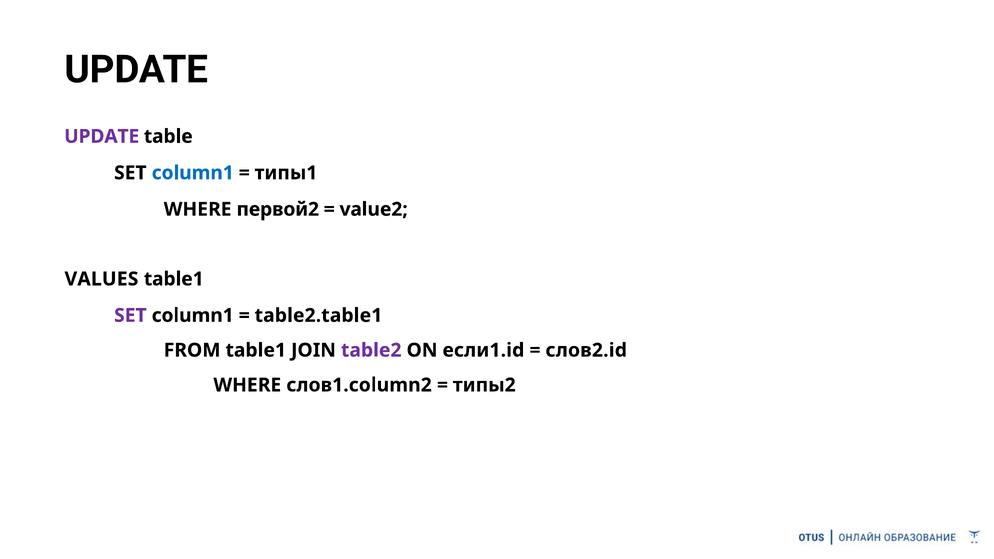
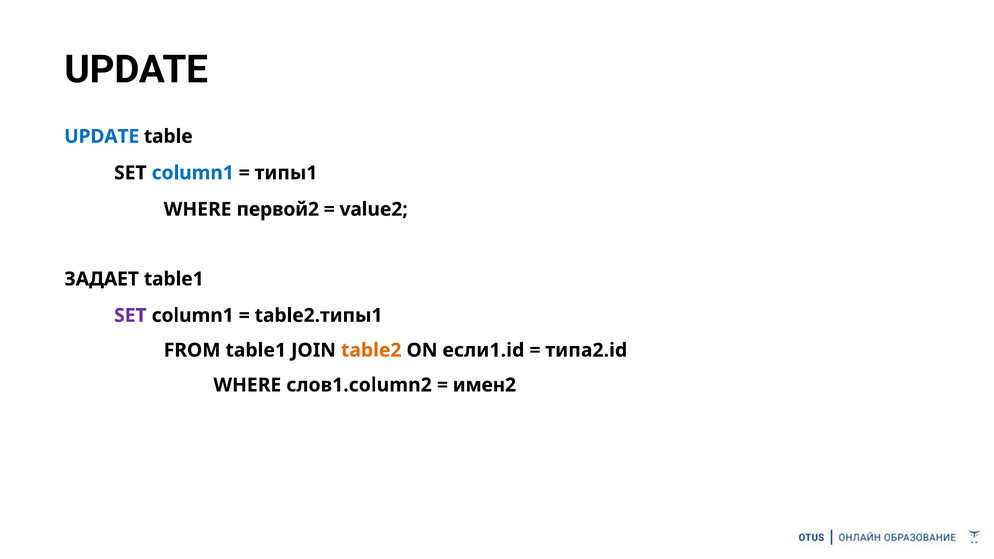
UPDATE colour: purple -> blue (102, 136)
VALUES: VALUES -> ЗАДАЕТ (102, 279)
table2.table1: table2.table1 -> table2.типы1 (319, 316)
table2 colour: purple -> orange (371, 350)
слов2.id: слов2.id -> типа2.id (586, 350)
типы2: типы2 -> имен2 (484, 385)
